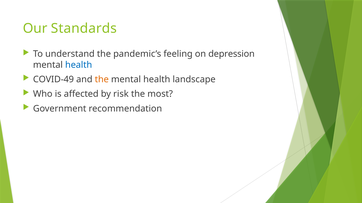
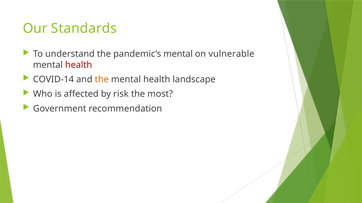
pandemic’s feeling: feeling -> mental (178, 54)
depression: depression -> vulnerable (231, 54)
health colour: blue -> red (79, 65)
COVID-49: COVID-49 -> COVID-14 (53, 80)
